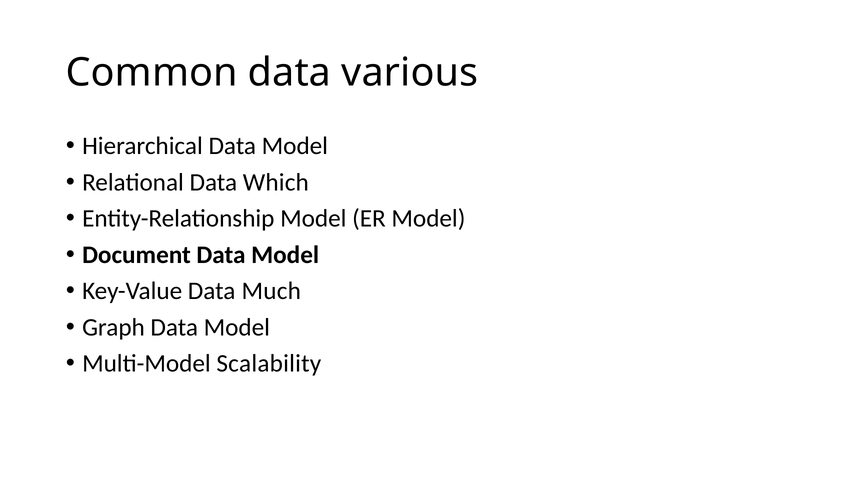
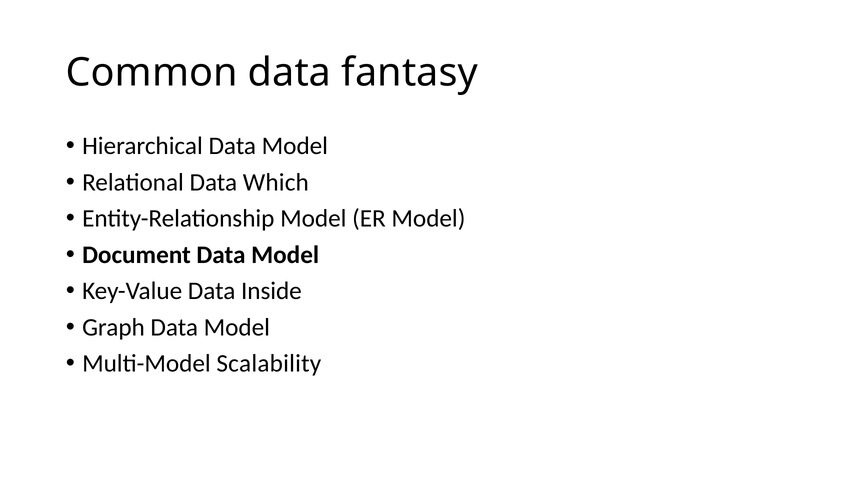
various: various -> fantasy (410, 73)
Much: Much -> Inside (271, 291)
